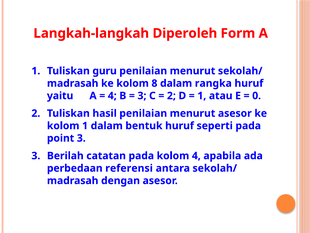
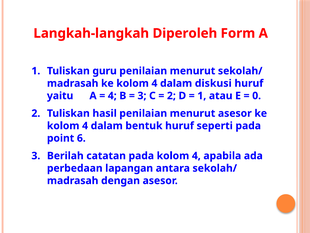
madrasah ke kolom 8: 8 -> 4 (154, 83)
rangka: rangka -> diskusi (213, 83)
1: 1 -> 4 (85, 126)
point 3: 3 -> 6 (81, 138)
referensi: referensi -> lapangan (129, 168)
